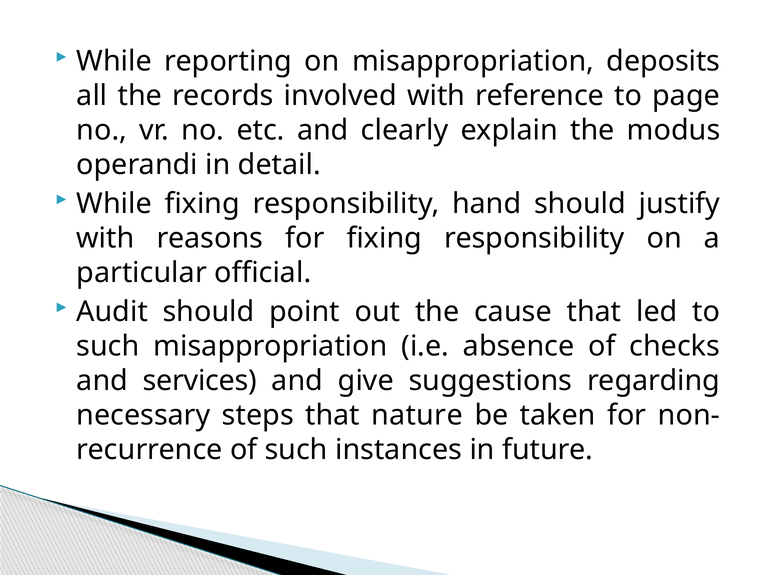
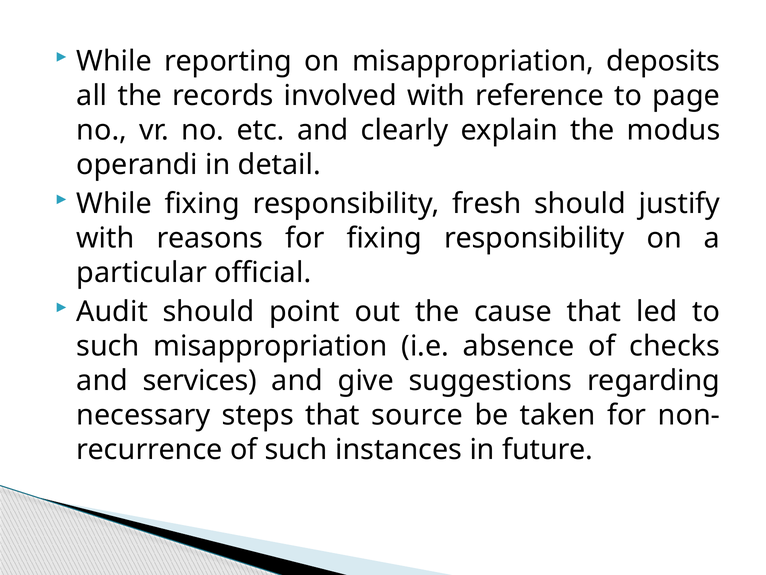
hand: hand -> fresh (487, 204)
nature: nature -> source (417, 415)
